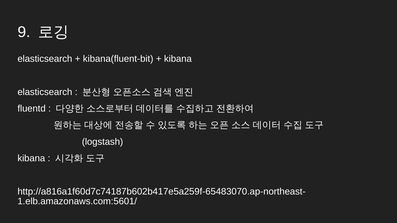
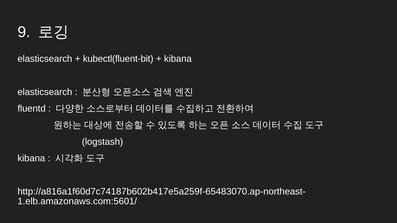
kibana(fluent-bit: kibana(fluent-bit -> kubectl(fluent-bit (118, 59)
